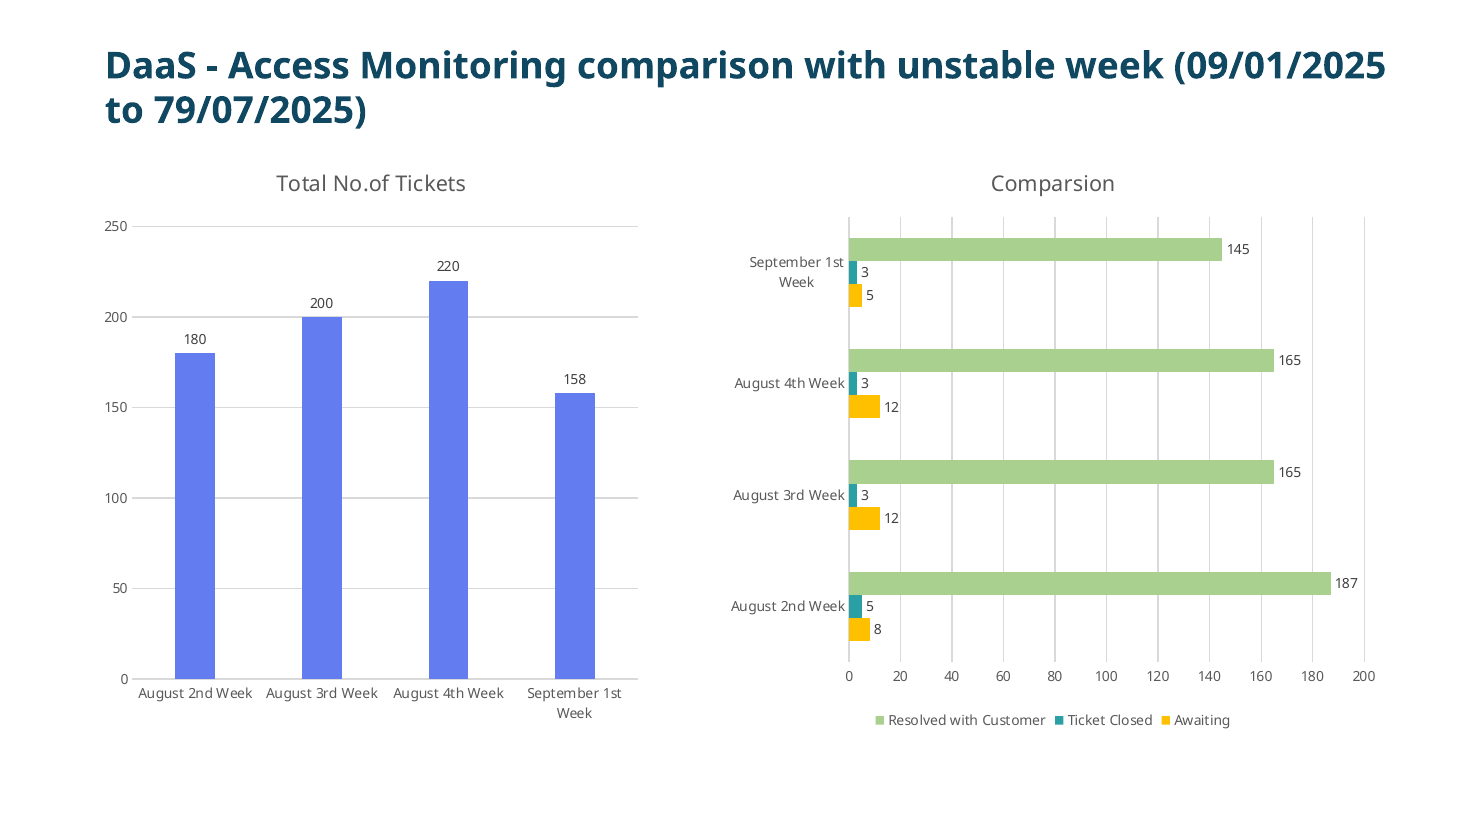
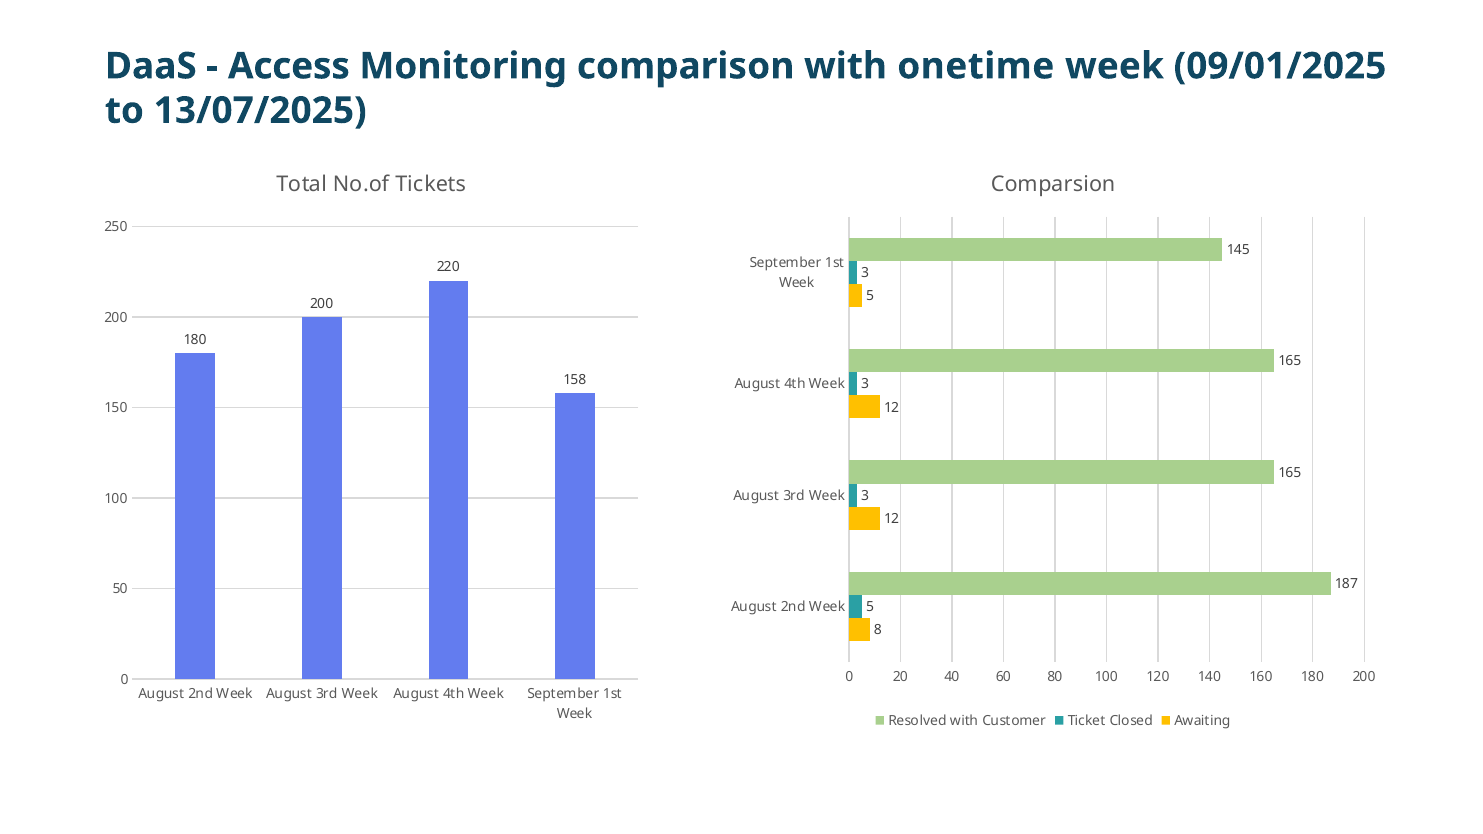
unstable: unstable -> onetime (976, 66)
79/07/2025: 79/07/2025 -> 13/07/2025 (260, 111)
